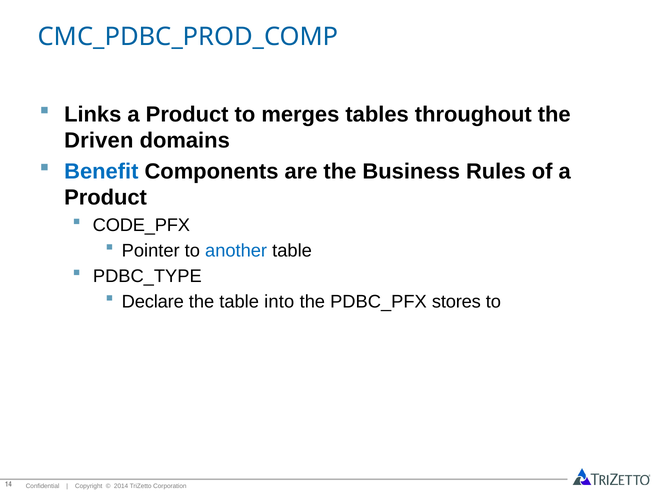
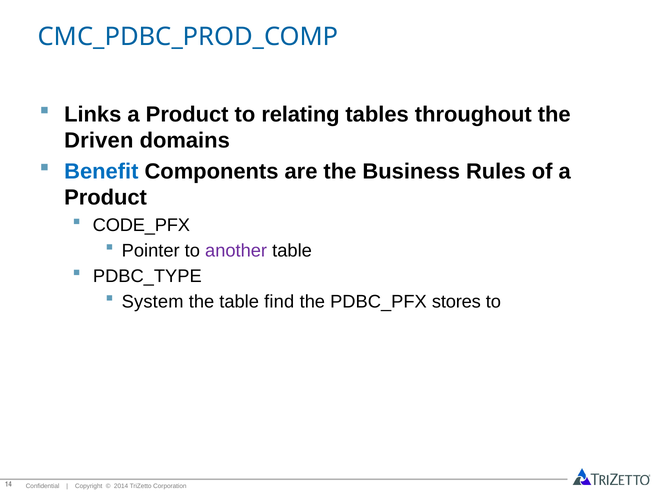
merges: merges -> relating (300, 115)
another colour: blue -> purple (236, 251)
Declare: Declare -> System (153, 302)
into: into -> find (279, 302)
